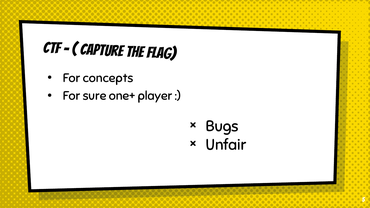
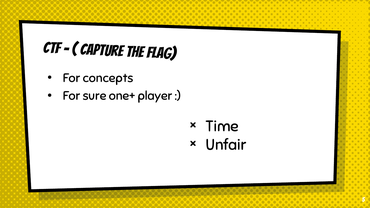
Bugs: Bugs -> Time (222, 126)
